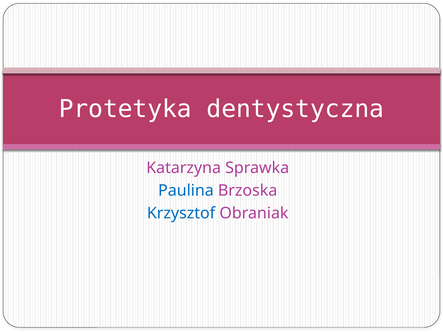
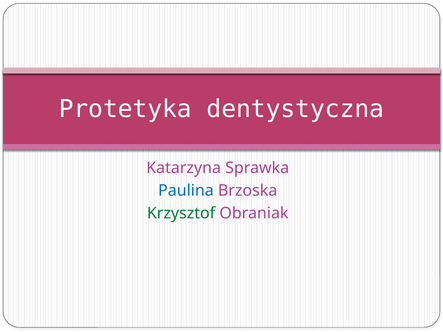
Krzysztof colour: blue -> green (181, 213)
